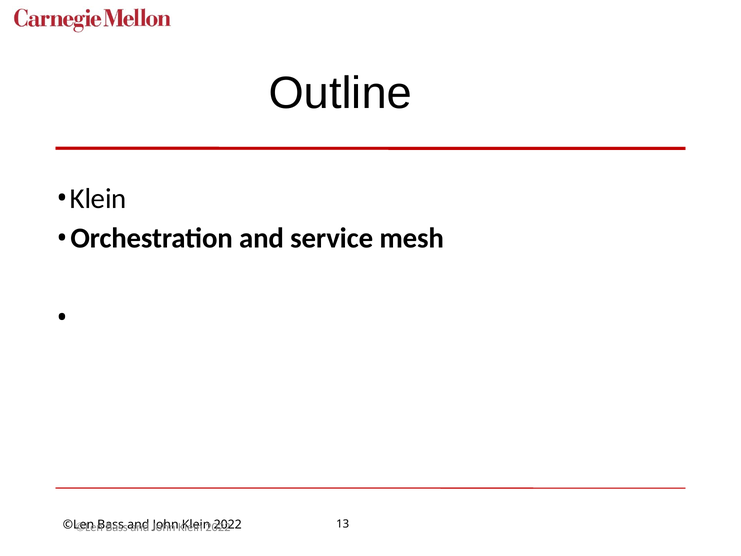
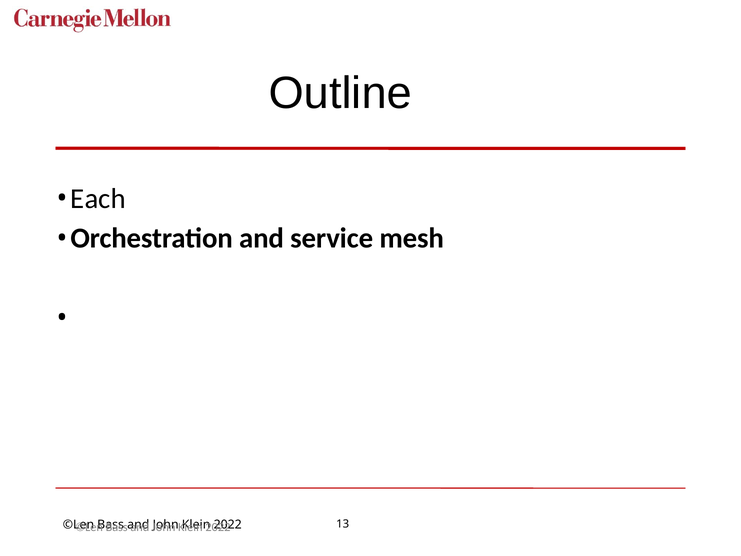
Klein: Klein -> Each (98, 198)
